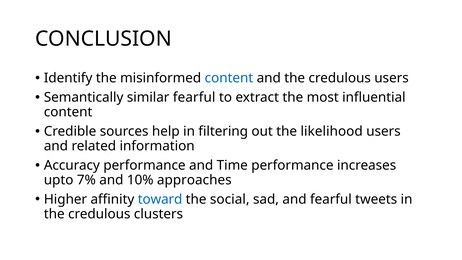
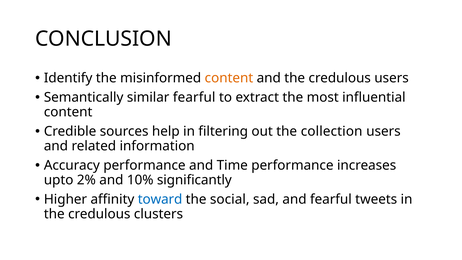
content colour: blue -> orange (229, 78)
likelihood: likelihood -> collection (332, 131)
7%: 7% -> 2% (86, 180)
approaches: approaches -> significantly (194, 180)
